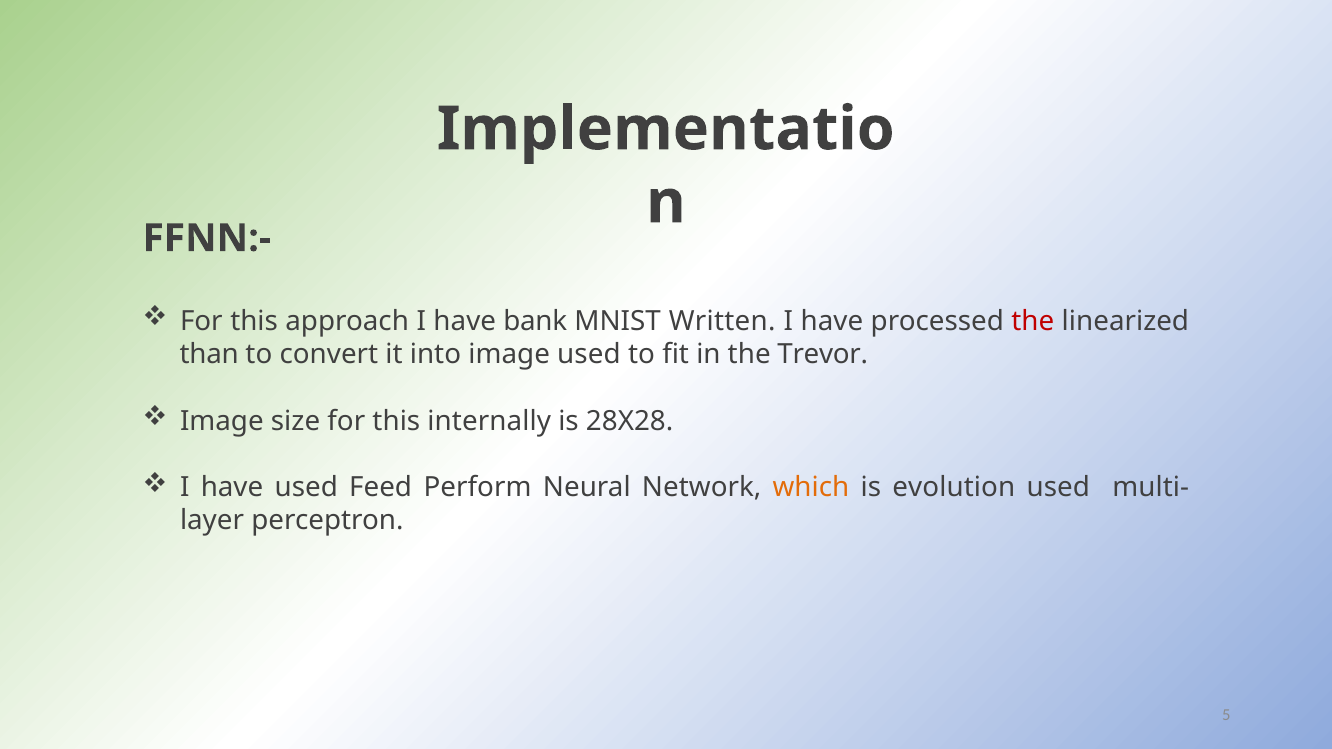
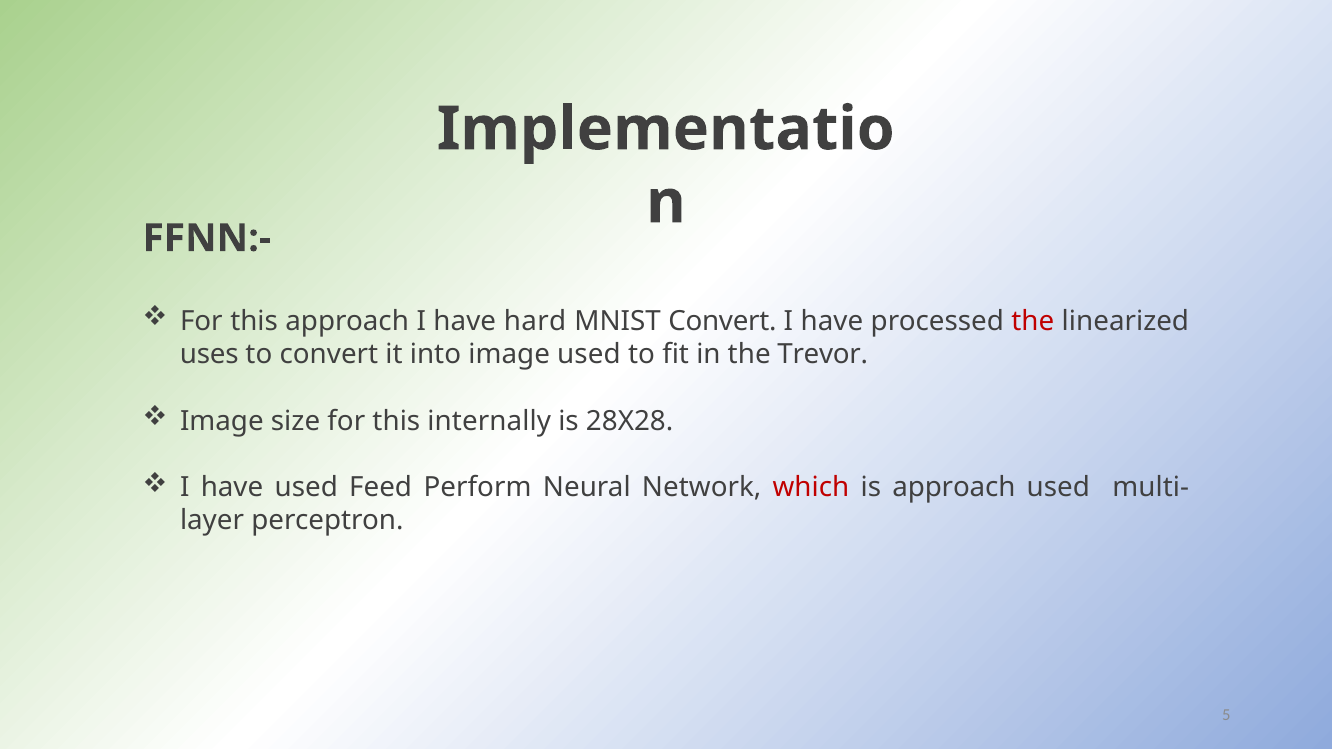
bank: bank -> hard (535, 321)
MNIST Written: Written -> Convert (722, 321)
than: than -> uses (209, 354)
which colour: orange -> red (811, 488)
is evolution: evolution -> approach (954, 488)
